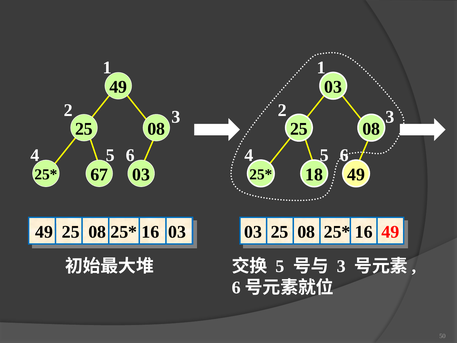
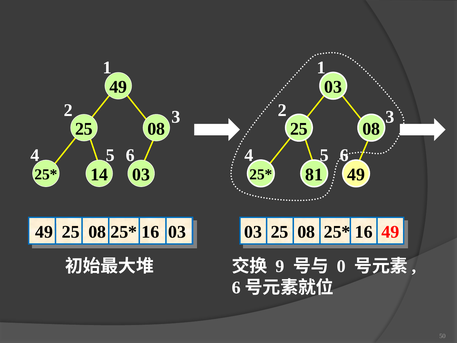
67: 67 -> 14 (99, 174)
18: 18 -> 81 (314, 174)
5: 5 -> 9 (280, 266)
3: 3 -> 0 (341, 266)
